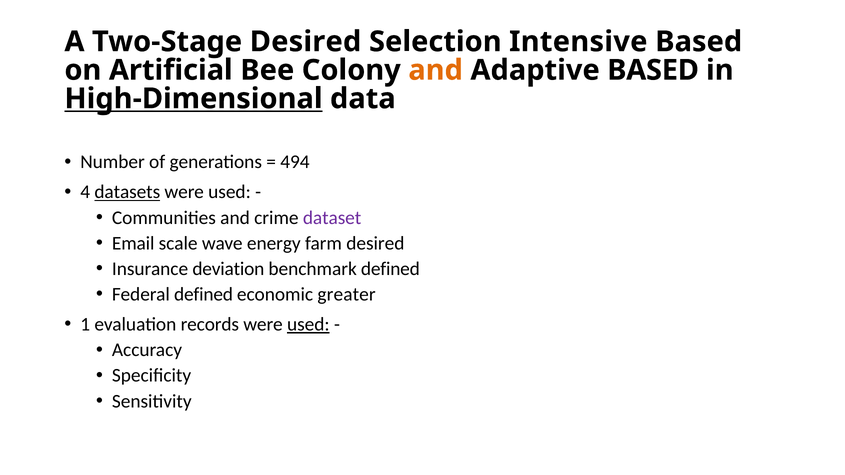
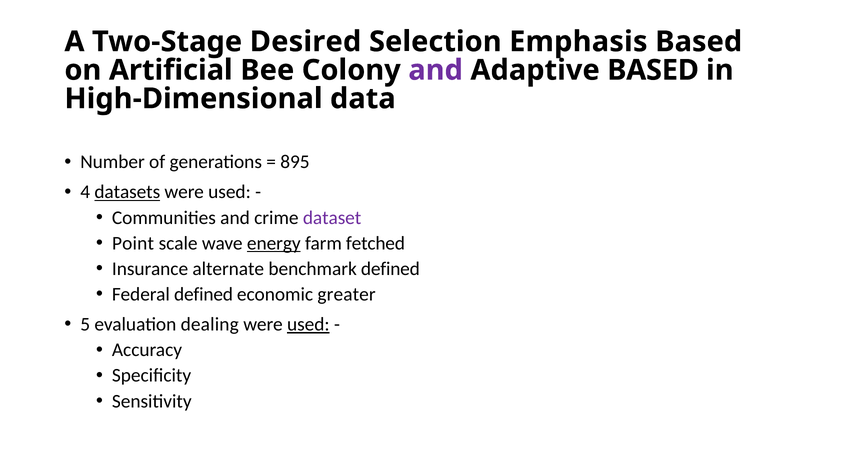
Intensive: Intensive -> Emphasis (578, 42)
and colour: orange -> purple (436, 70)
High-Dimensional underline: present -> none (193, 99)
494: 494 -> 895 (295, 162)
Email: Email -> Point (133, 243)
energy underline: none -> present (274, 243)
farm desired: desired -> fetched (375, 243)
deviation: deviation -> alternate (228, 269)
1: 1 -> 5 (85, 325)
records: records -> dealing (210, 325)
